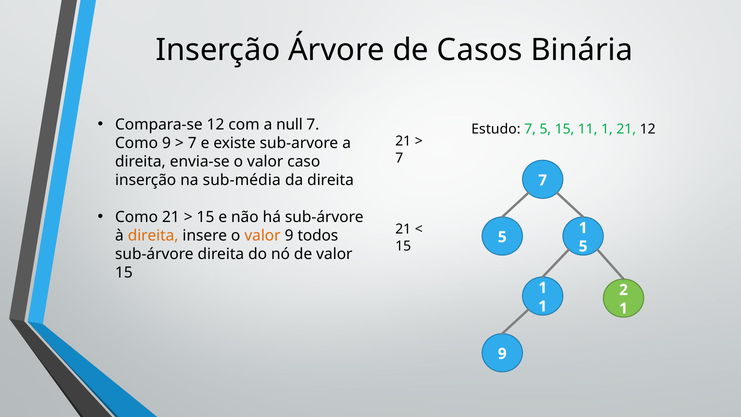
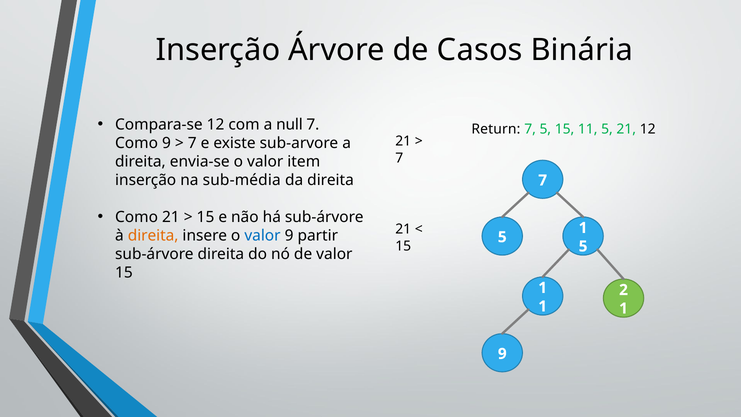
Estudo: Estudo -> Return (496, 129)
11 1: 1 -> 5 (607, 129)
caso: caso -> item (304, 161)
valor colour: orange -> blue (262, 236)
todos: todos -> partir (318, 236)
